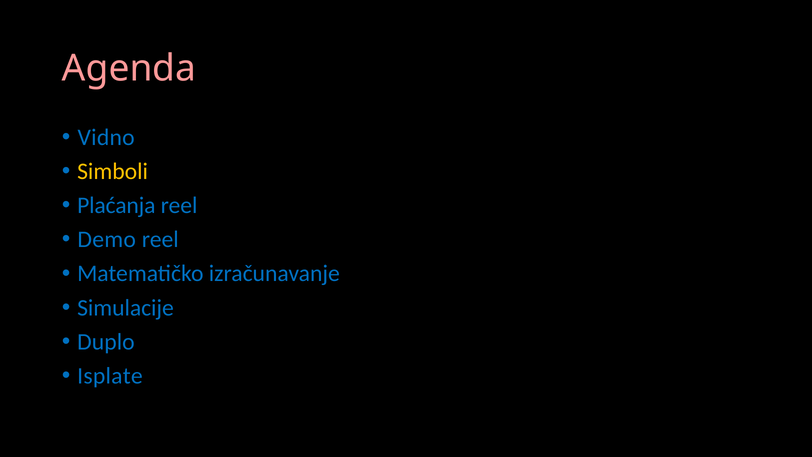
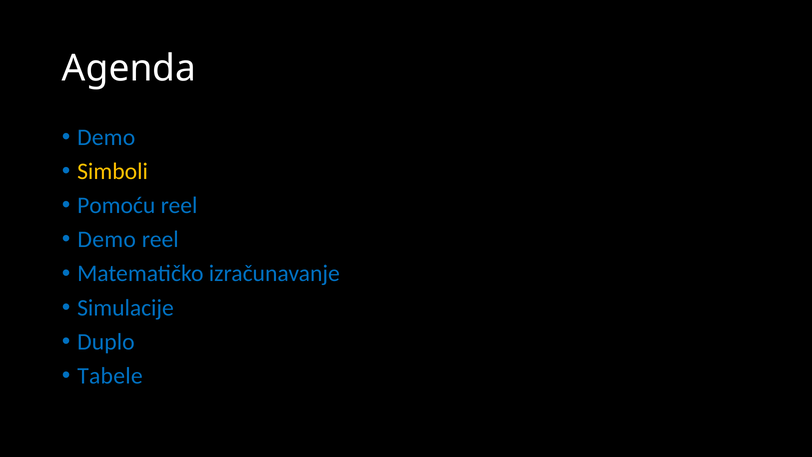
Agenda colour: pink -> white (129, 68)
Vidno: Vidno -> Demo (106, 137)
Plaćanja: Plaćanja -> Pomoću (116, 205)
Isplate: Isplate -> Tabele (110, 376)
